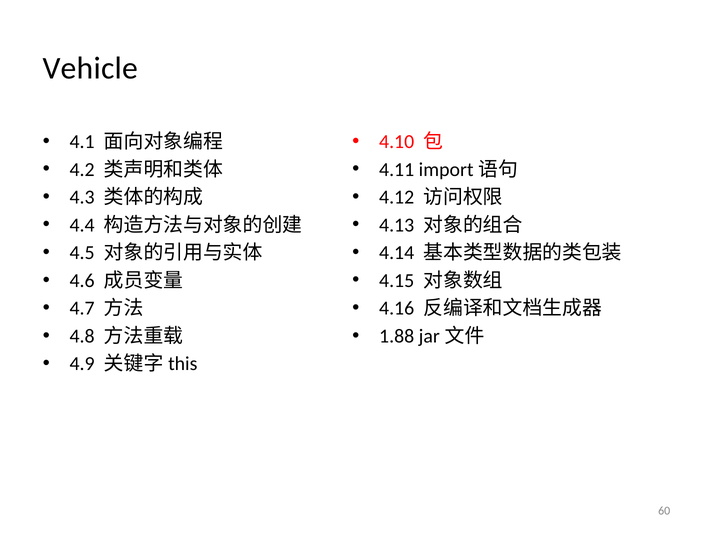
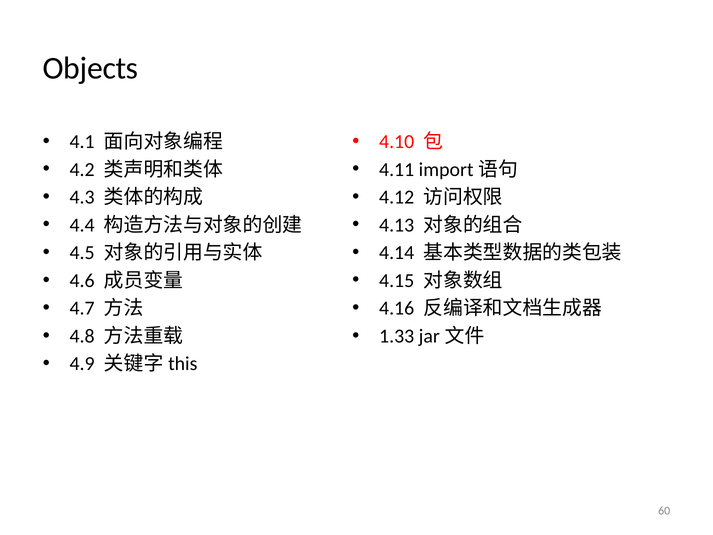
Vehicle: Vehicle -> Objects (91, 68)
1.88: 1.88 -> 1.33 (397, 336)
